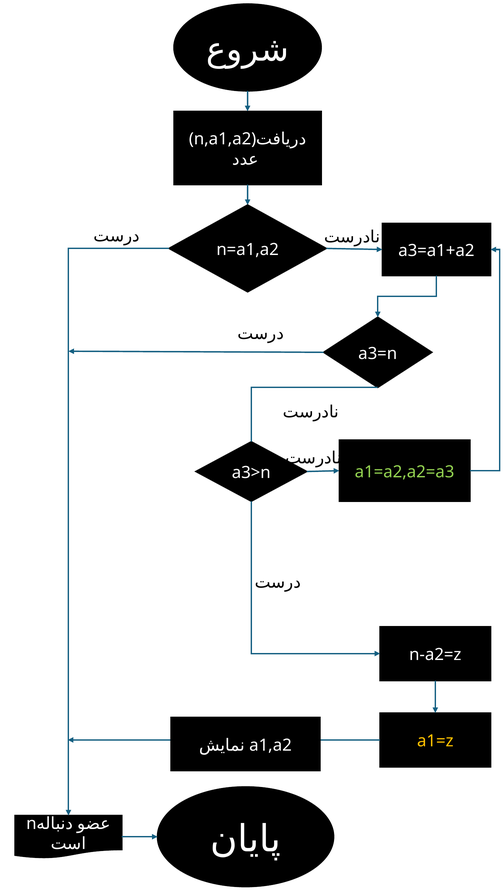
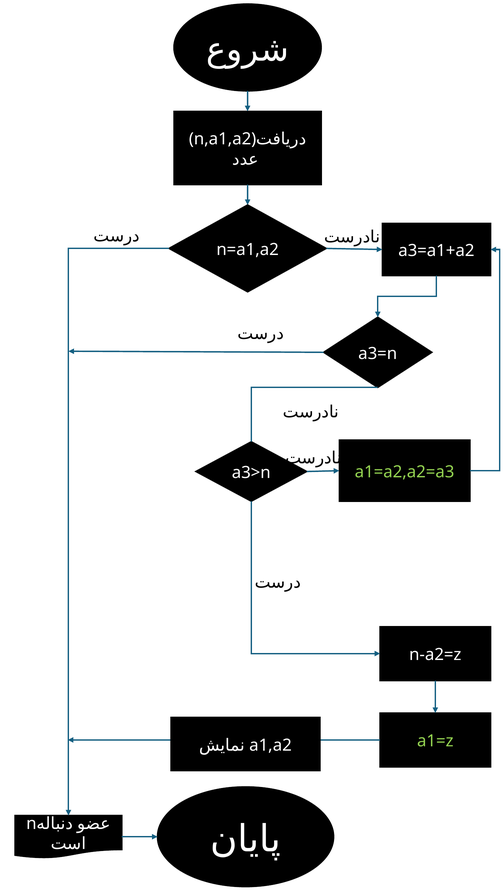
a1=z colour: yellow -> light green (435, 741)
